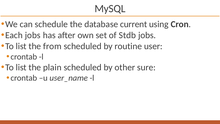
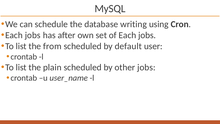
current: current -> writing (134, 24)
of Stdb: Stdb -> Each (127, 35)
routine: routine -> default (128, 46)
other sure: sure -> jobs (146, 67)
